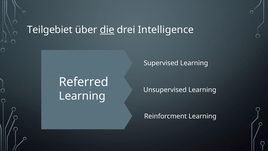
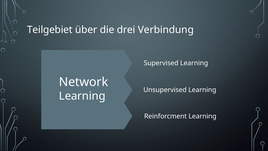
die underline: present -> none (107, 30)
Intelligence: Intelligence -> Verbindung (166, 30)
Referred: Referred -> Network (84, 82)
